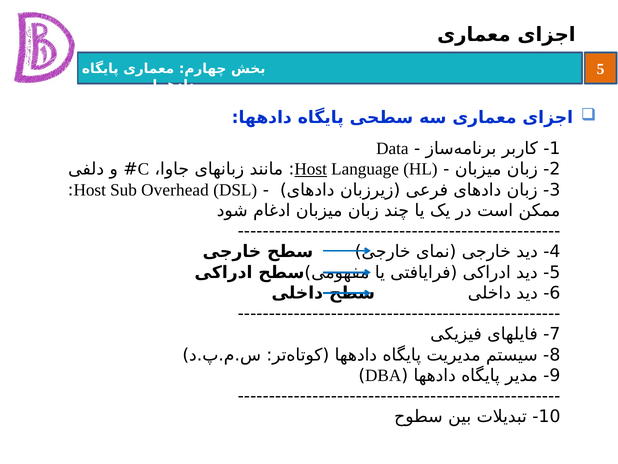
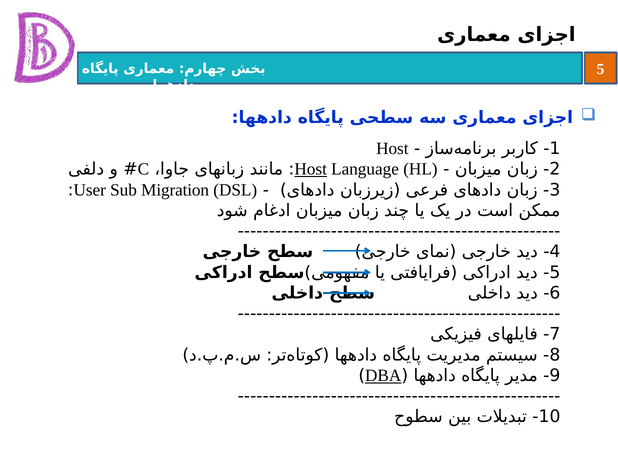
Data: Data -> Host (392, 148)
Host: Host -> User (90, 190)
Overhead: Overhead -> Migration (175, 190)
DBA underline: none -> present (383, 375)
